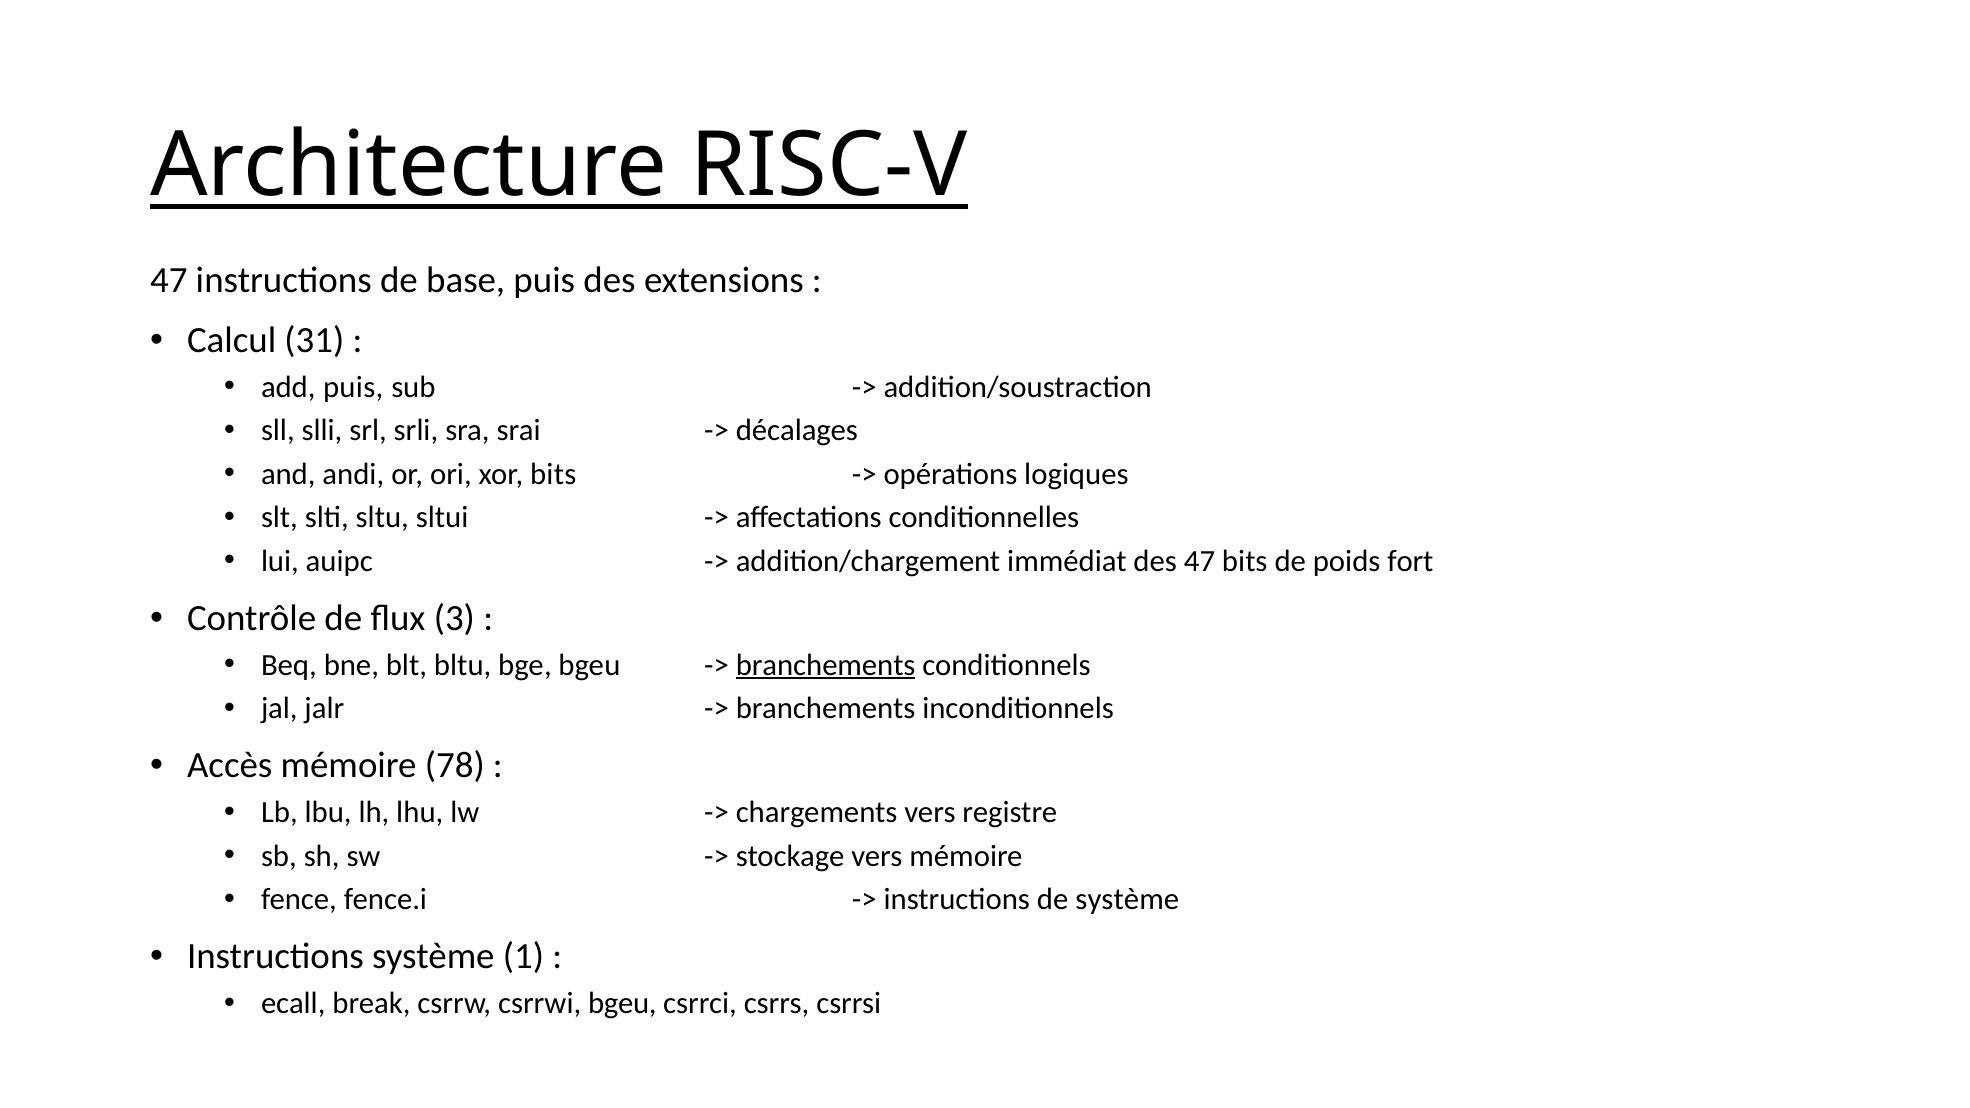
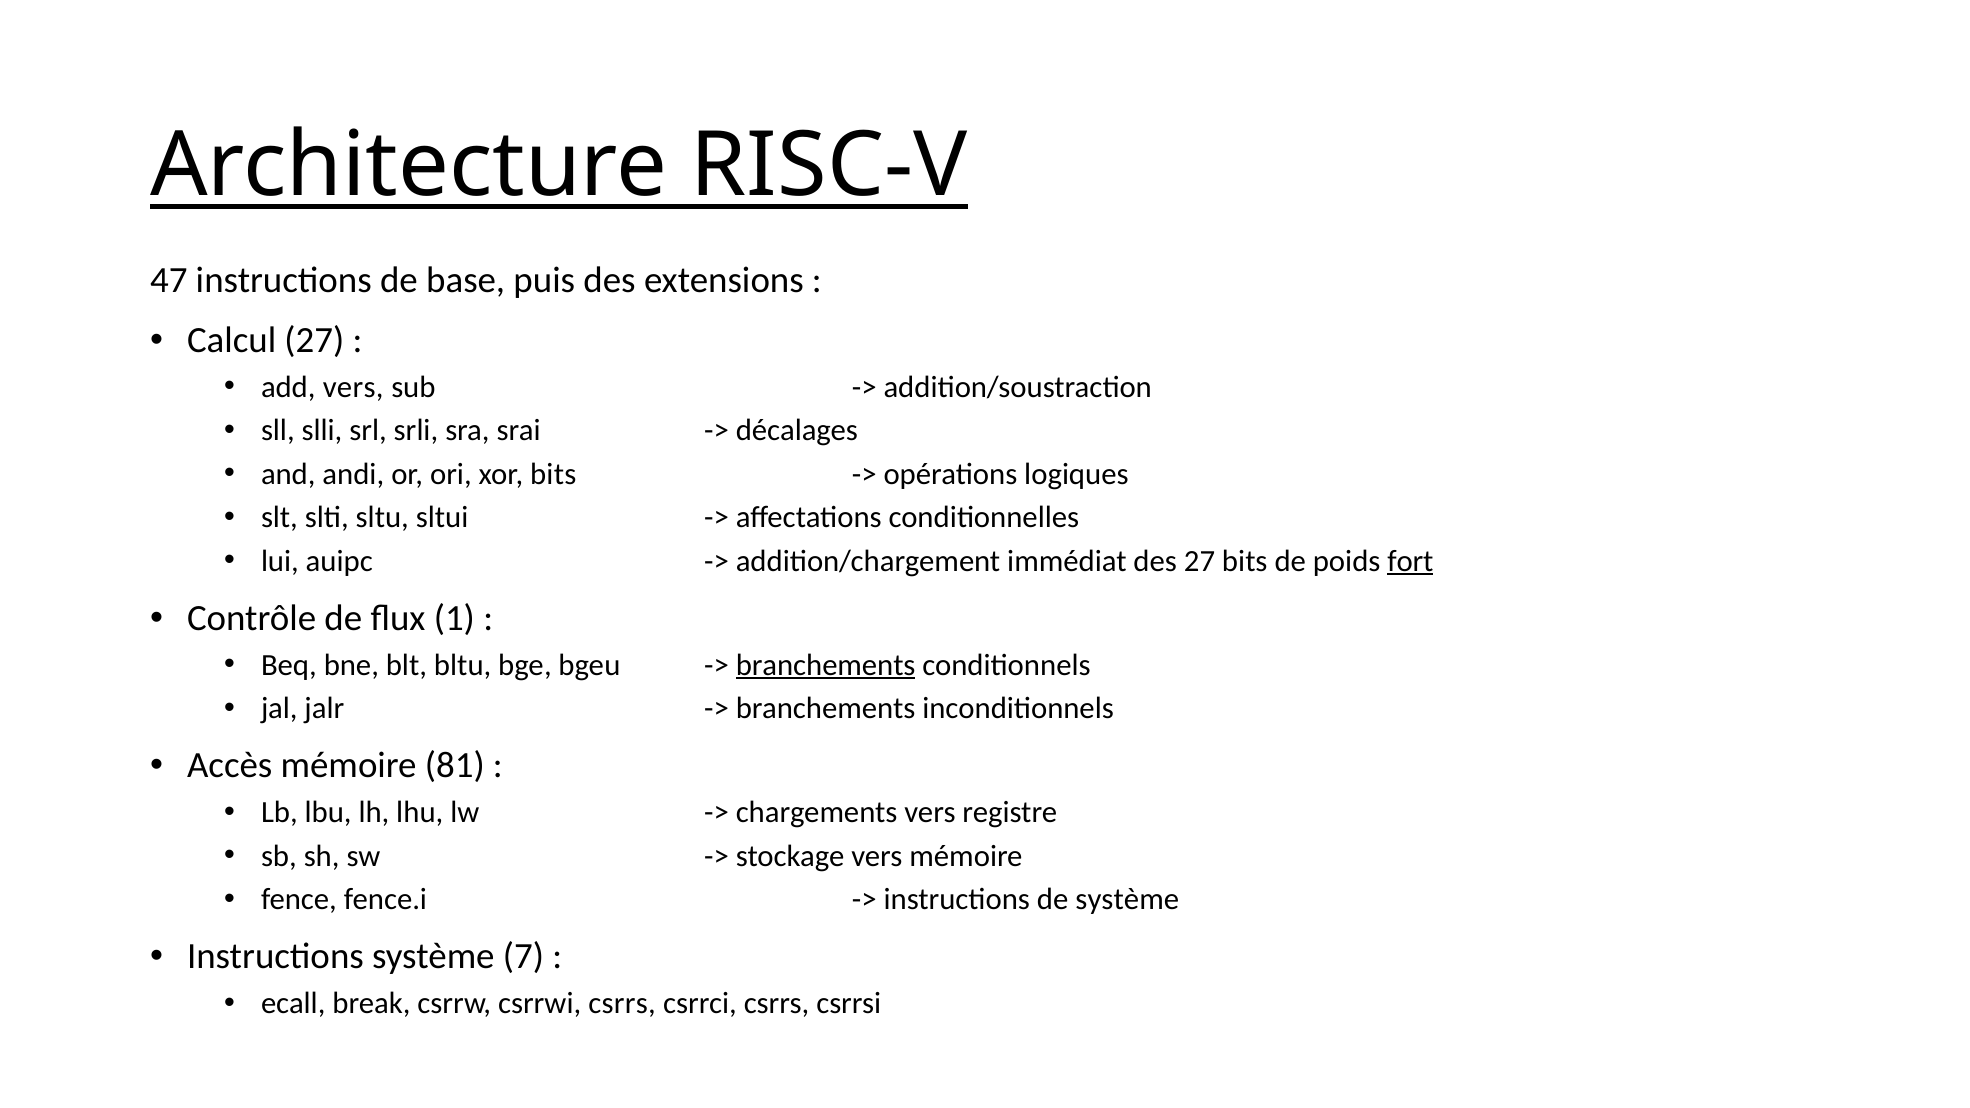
Calcul 31: 31 -> 27 (314, 340)
add puis: puis -> vers (353, 387)
des 47: 47 -> 27 (1199, 561)
fort underline: none -> present (1410, 561)
3: 3 -> 1 (454, 618)
78: 78 -> 81 (455, 766)
1: 1 -> 7 (523, 957)
csrrwi bgeu: bgeu -> csrrs (622, 1004)
